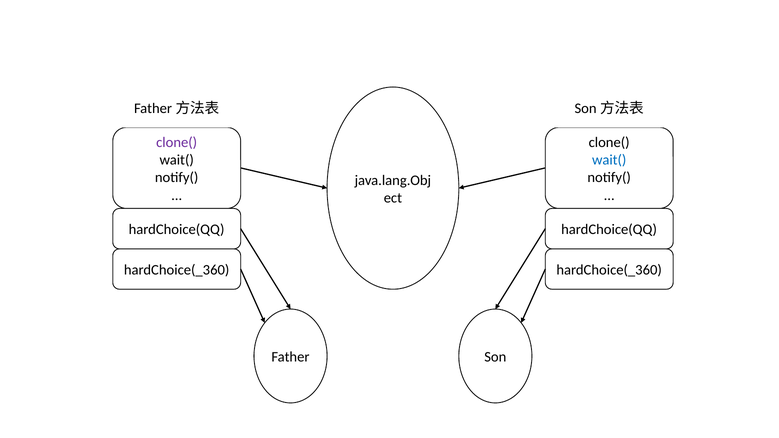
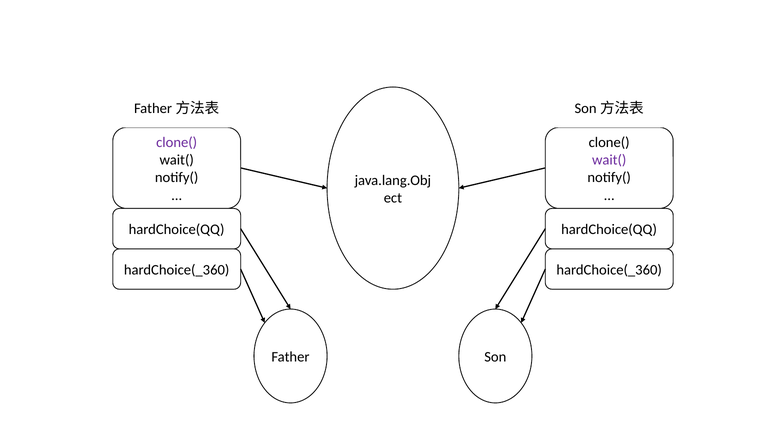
wait( colour: blue -> purple (609, 160)
